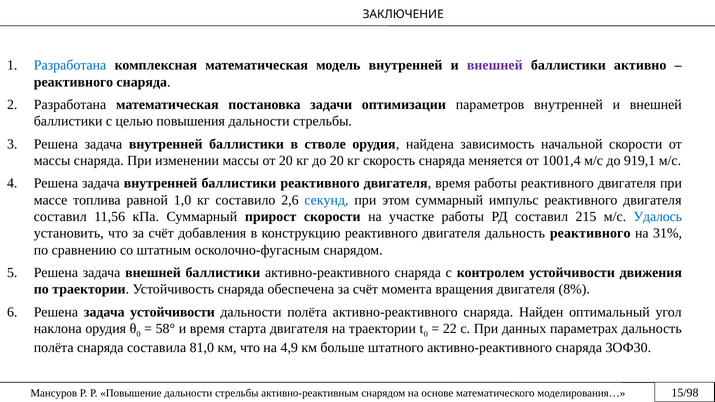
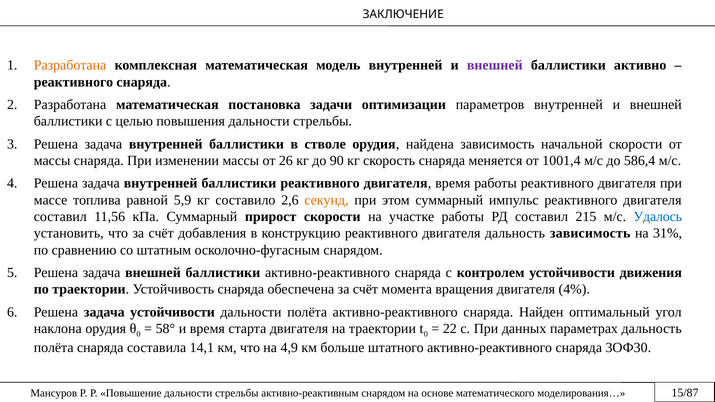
Разработана colour: blue -> orange (70, 65)
от 20: 20 -> 26 (286, 161)
до 20: 20 -> 90 (337, 161)
919,1: 919,1 -> 586,4 (640, 161)
1,0: 1,0 -> 5,9 (183, 200)
секунд colour: blue -> orange (327, 200)
дальность реактивного: реактивного -> зависимость (590, 233)
8%: 8% -> 4% (574, 289)
81,0: 81,0 -> 14,1 (202, 348)
15/98: 15/98 -> 15/87 (685, 393)
